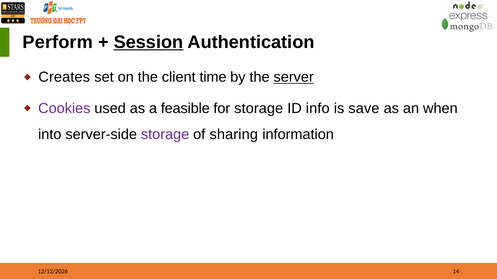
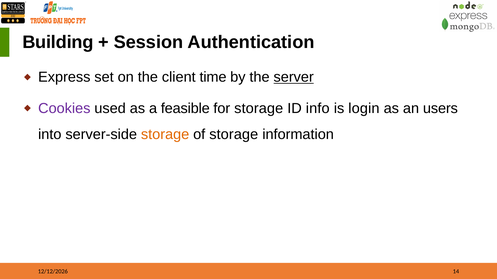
Perform: Perform -> Building (58, 42)
Session underline: present -> none (148, 42)
Creates: Creates -> Express (64, 77)
save: save -> login (364, 109)
when: when -> users (440, 109)
storage colour: purple -> orange (165, 135)
of sharing: sharing -> storage (234, 135)
